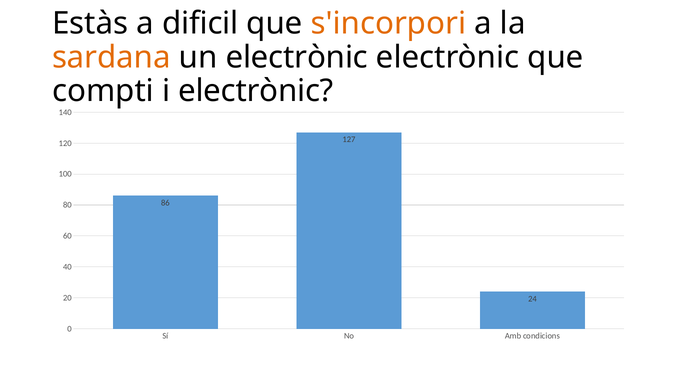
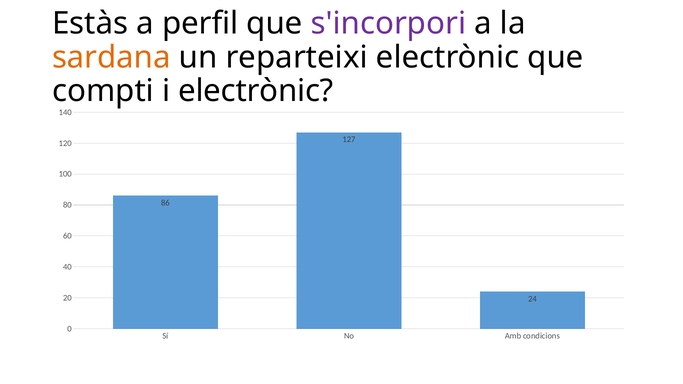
dificil: dificil -> perfil (200, 24)
s'incorpori colour: orange -> purple (388, 24)
un electrònic: electrònic -> reparteixi (297, 57)
